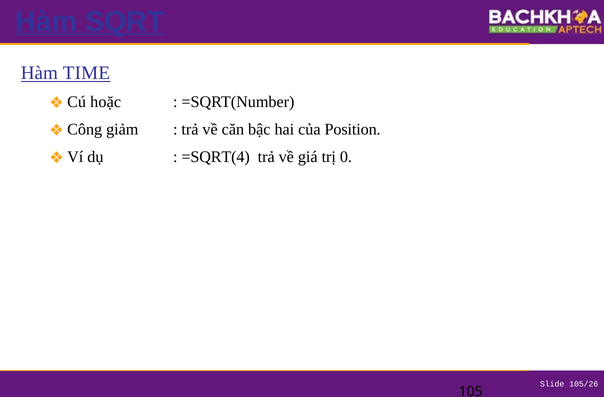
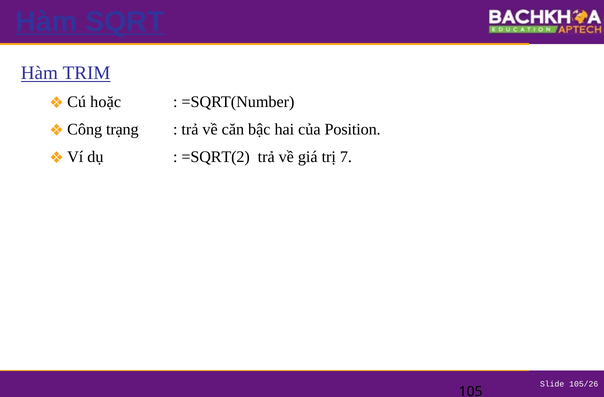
TIME: TIME -> TRIM (87, 73)
giảm: giảm -> trạng (122, 129)
=SQRT(4: =SQRT(4 -> =SQRT(2 (216, 157)
0: 0 -> 7 (346, 157)
